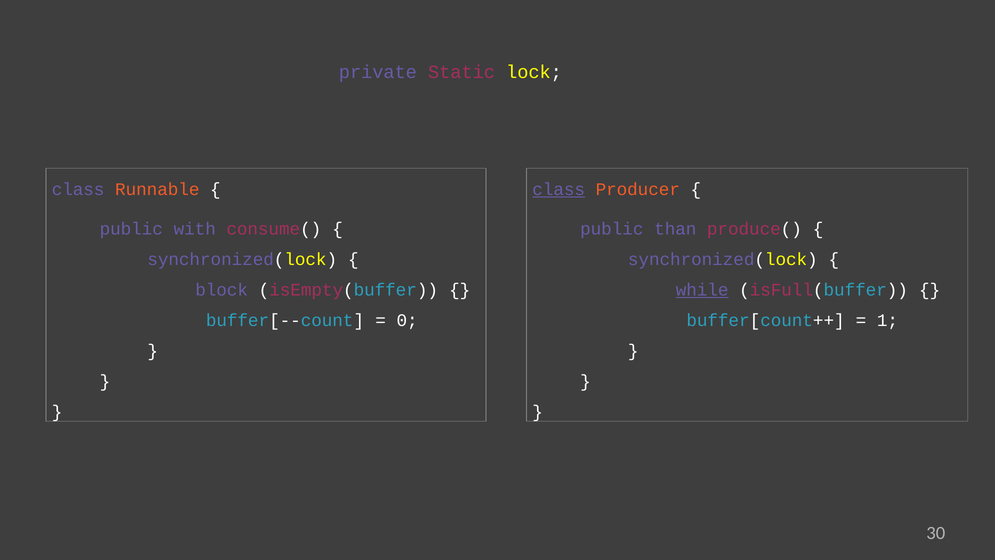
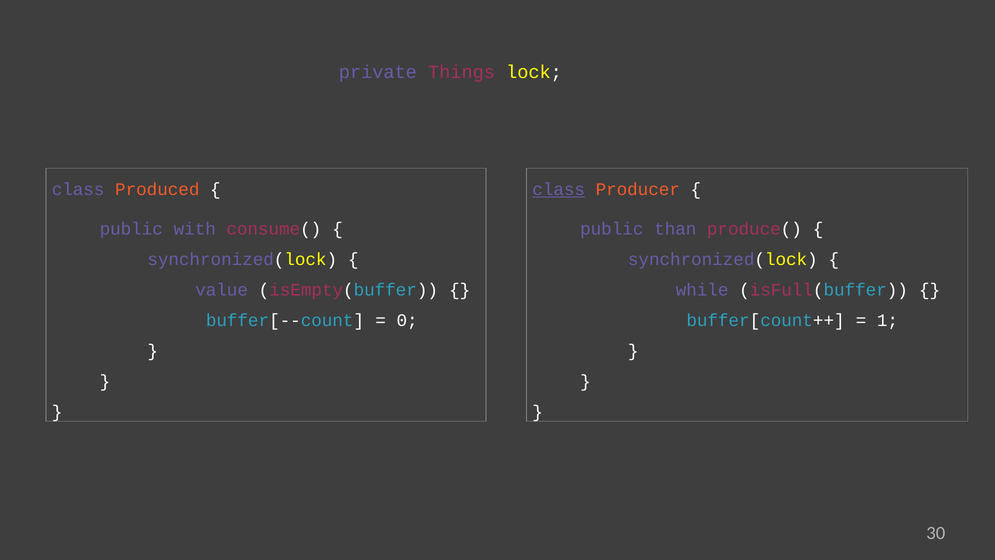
Static: Static -> Things (462, 72)
Runnable: Runnable -> Produced (157, 189)
block: block -> value (222, 290)
while underline: present -> none (702, 290)
